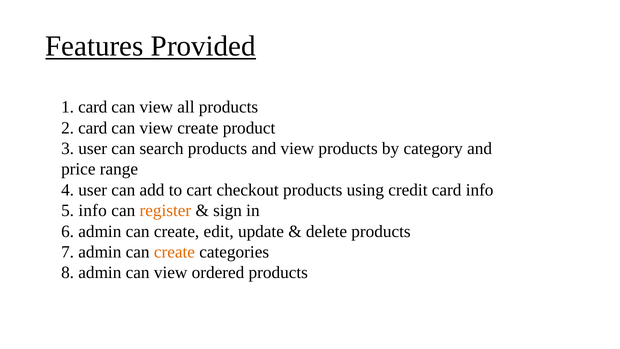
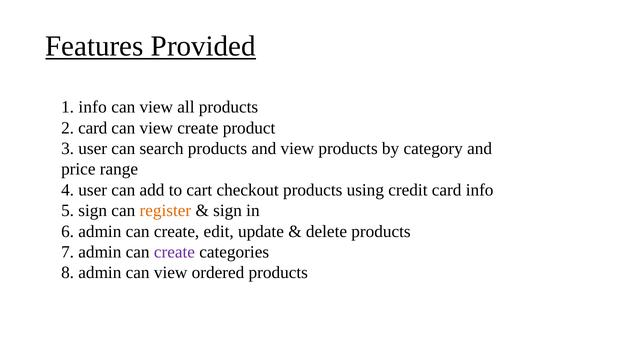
1 card: card -> info (93, 107)
5 info: info -> sign (93, 211)
create colour: orange -> purple (174, 252)
